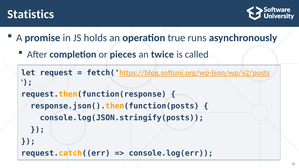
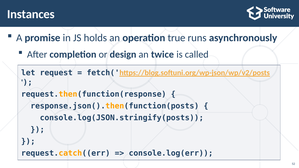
Statistics: Statistics -> Instances (31, 14)
pieces: pieces -> design (123, 55)
